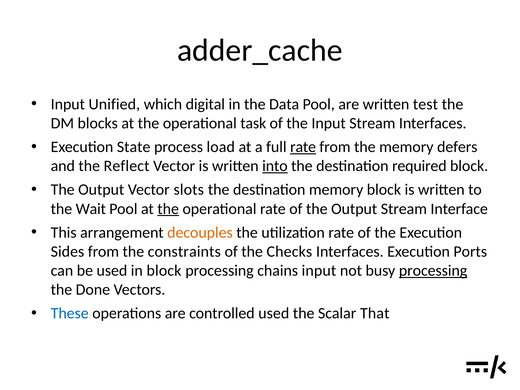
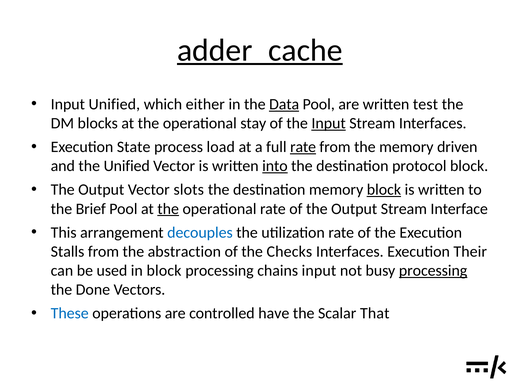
adder_cache underline: none -> present (260, 50)
digital: digital -> either (205, 104)
Data underline: none -> present (284, 104)
task: task -> stay (253, 123)
Input underline: none -> present (329, 123)
defers: defers -> driven (457, 147)
the Reflect: Reflect -> Unified (127, 166)
required: required -> protocol (419, 166)
block underline: none -> present (384, 190)
Wait: Wait -> Brief (91, 209)
decouples colour: orange -> blue (200, 232)
Sides: Sides -> Stalls (68, 252)
constraints: constraints -> abstraction (184, 252)
Ports: Ports -> Their (470, 252)
controlled used: used -> have (274, 313)
